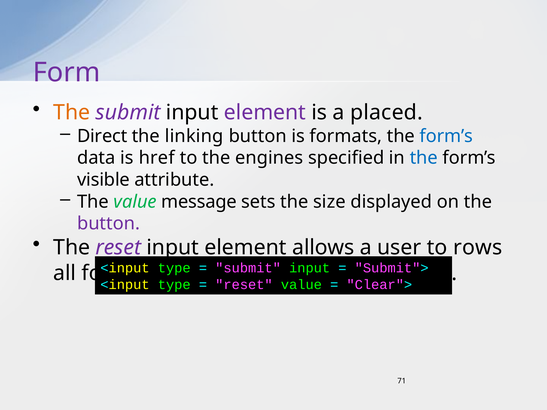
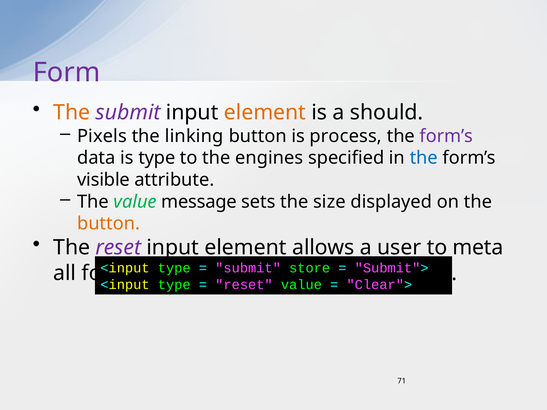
element colour: purple -> orange (265, 113)
placed: placed -> should (387, 113)
Direct: Direct -> Pixels (102, 136)
formats: formats -> process (346, 136)
form’s colour: blue -> purple (446, 136)
is href: href -> type (157, 158)
button colour: purple -> orange (109, 224)
rows: rows -> meta (478, 248)
input: input -> store (310, 268)
